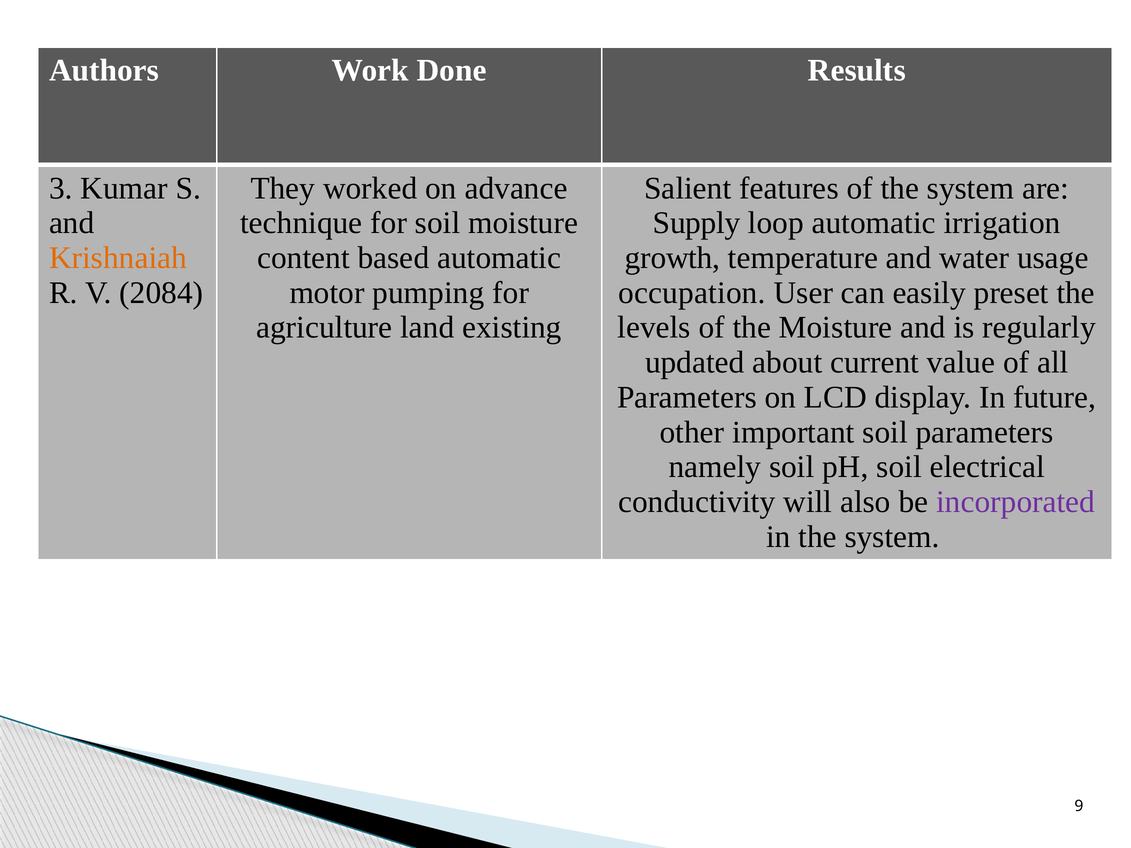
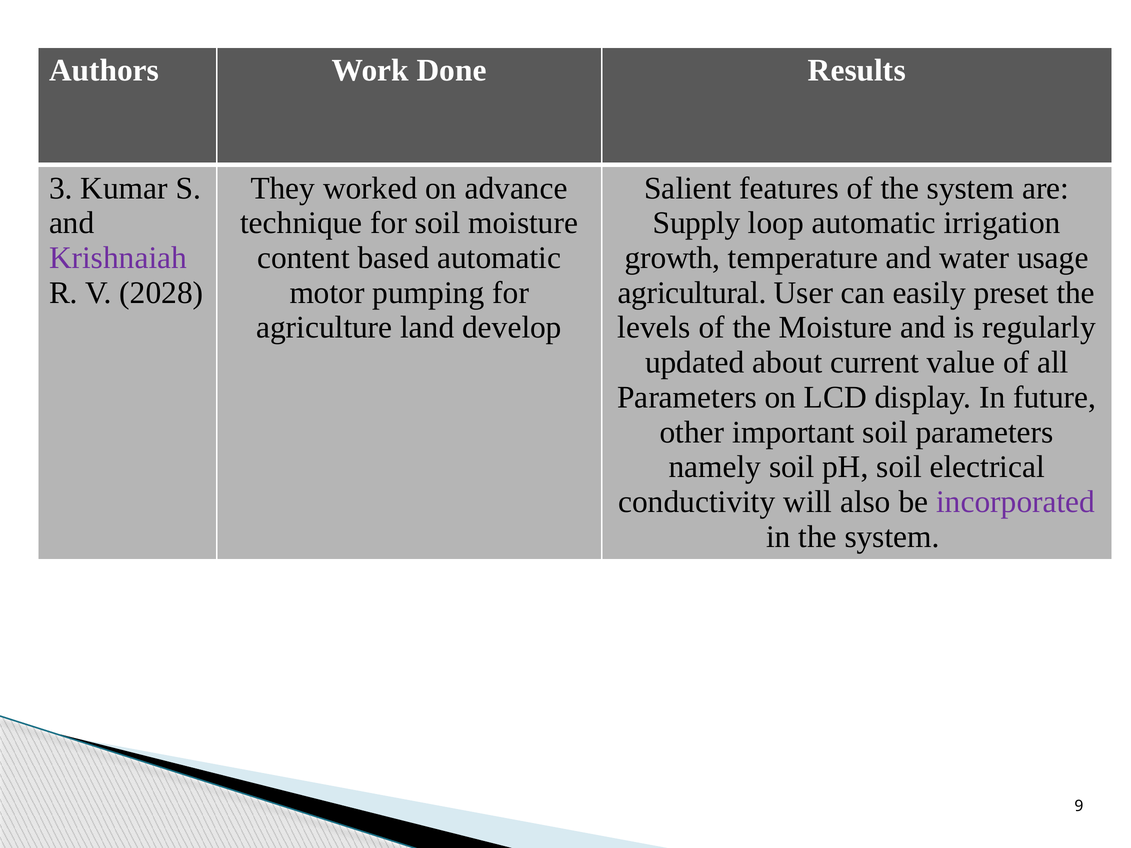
Krishnaiah colour: orange -> purple (118, 258)
2084: 2084 -> 2028 (161, 293)
occupation: occupation -> agricultural (692, 293)
existing: existing -> develop (512, 328)
